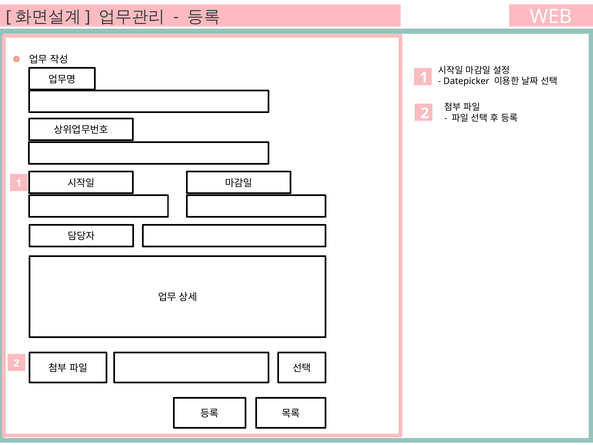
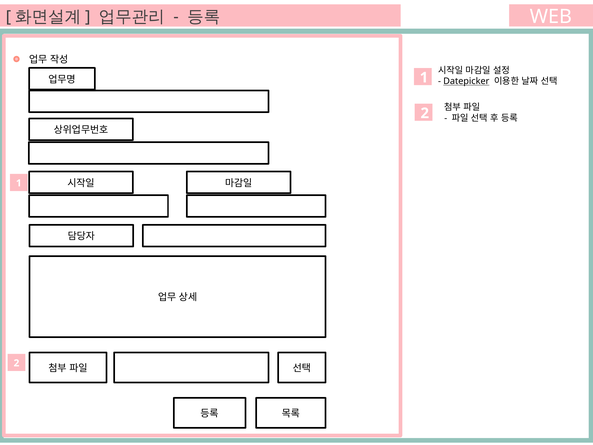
Datepicker underline: none -> present (466, 81)
